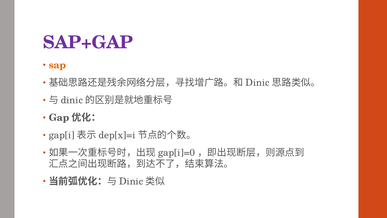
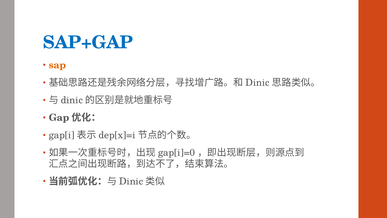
SAP+GAP colour: purple -> blue (88, 43)
